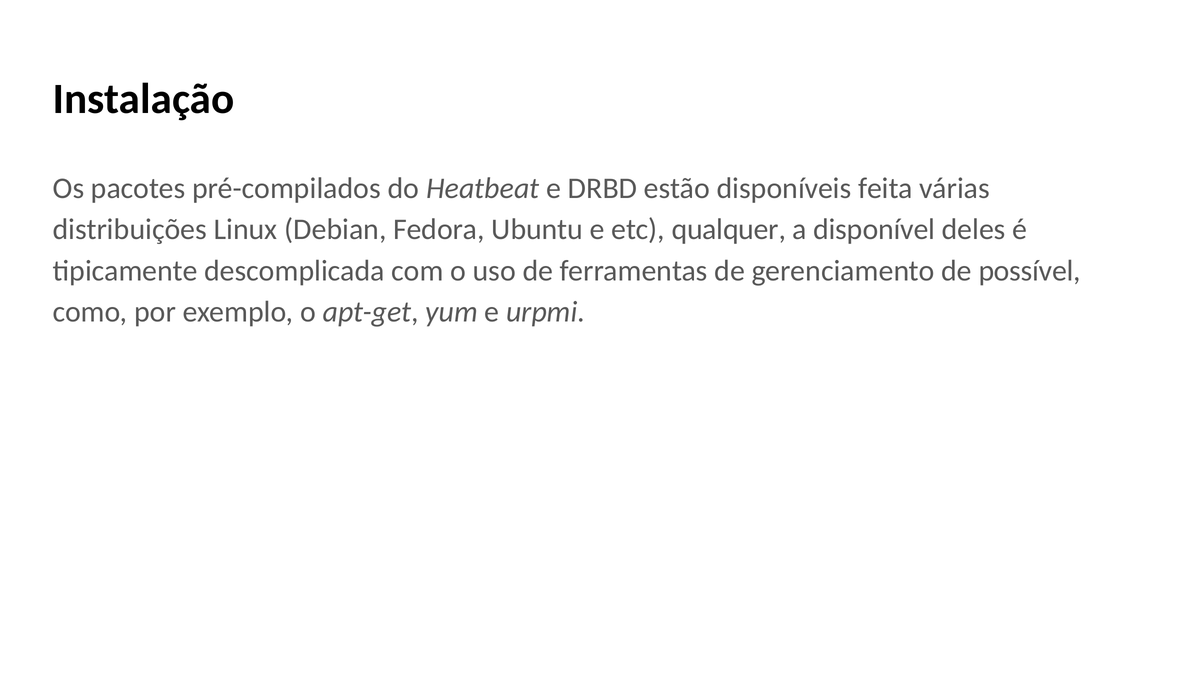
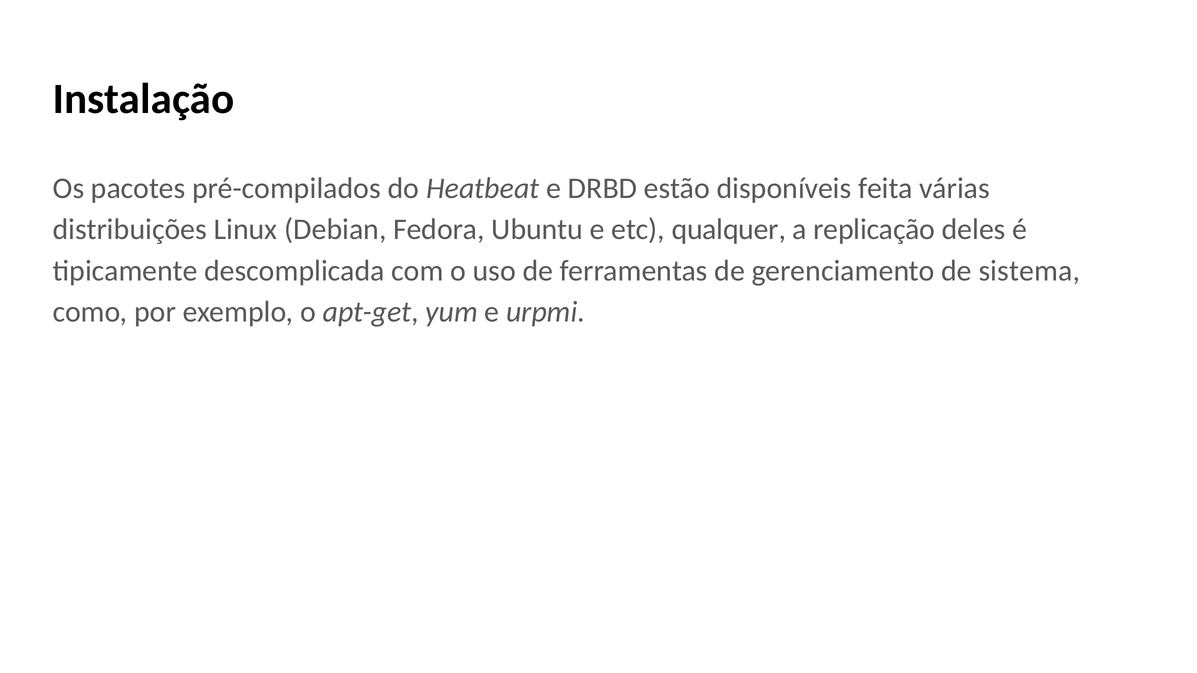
disponível: disponível -> replicação (874, 230)
possível: possível -> sistema (1029, 271)
